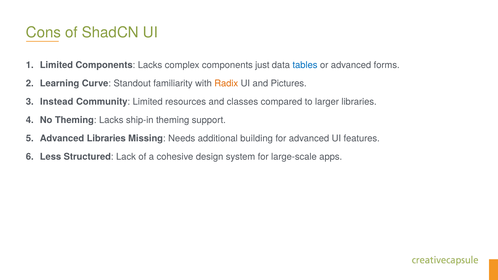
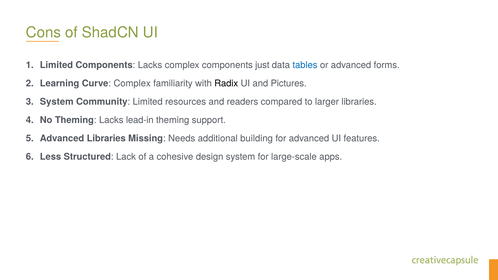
Curve Standout: Standout -> Complex (132, 83)
Radix colour: orange -> black (226, 83)
Instead: Instead -> System (57, 102)
classes: classes -> readers (242, 102)
ship-in: ship-in -> lead-in (140, 120)
